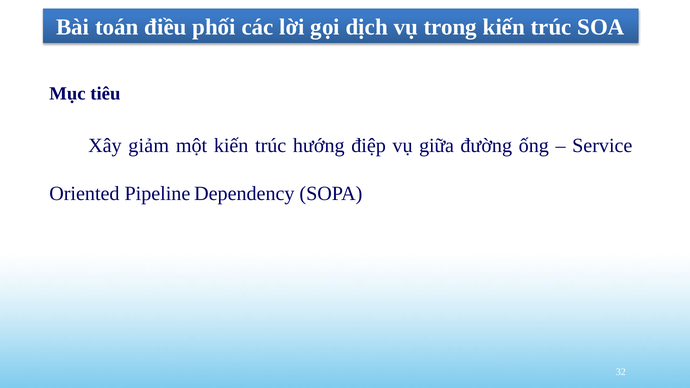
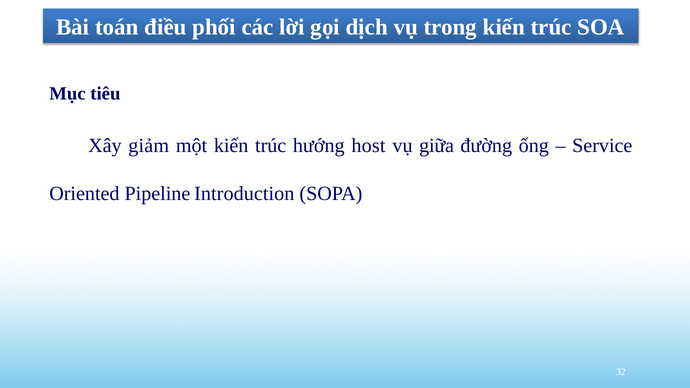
điệp: điệp -> host (368, 146)
Dependency: Dependency -> Introduction (244, 194)
